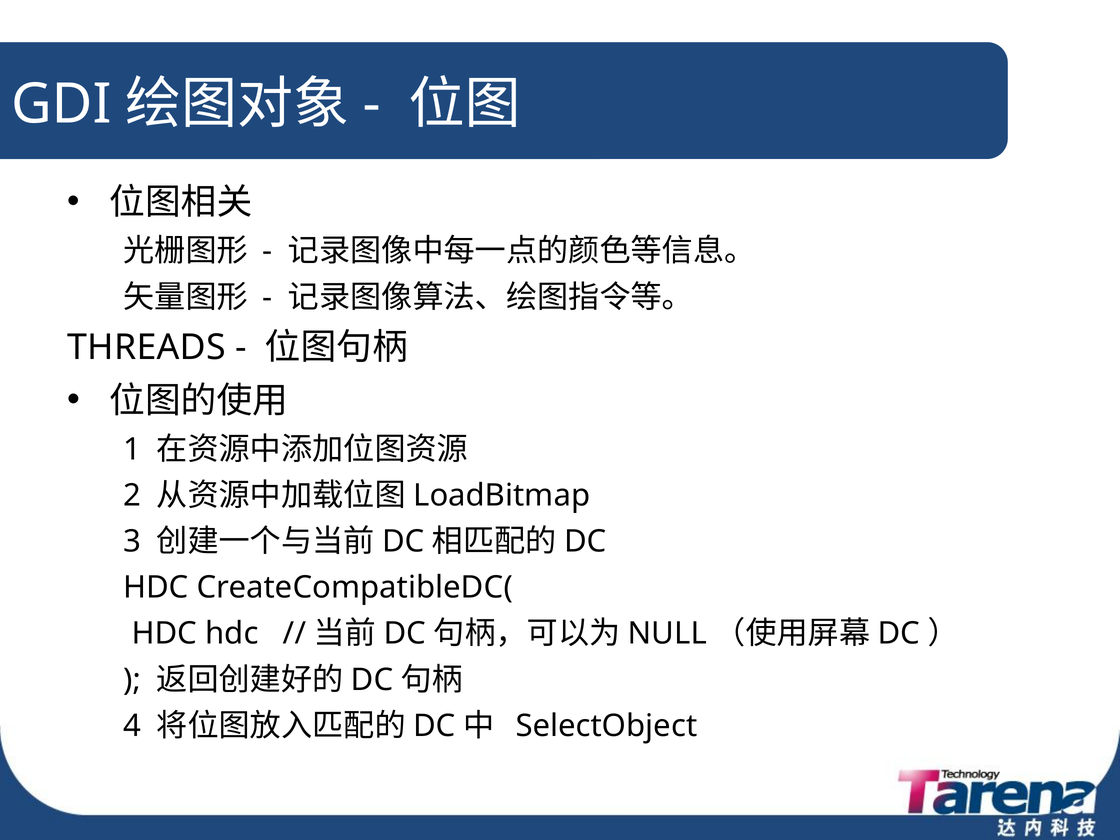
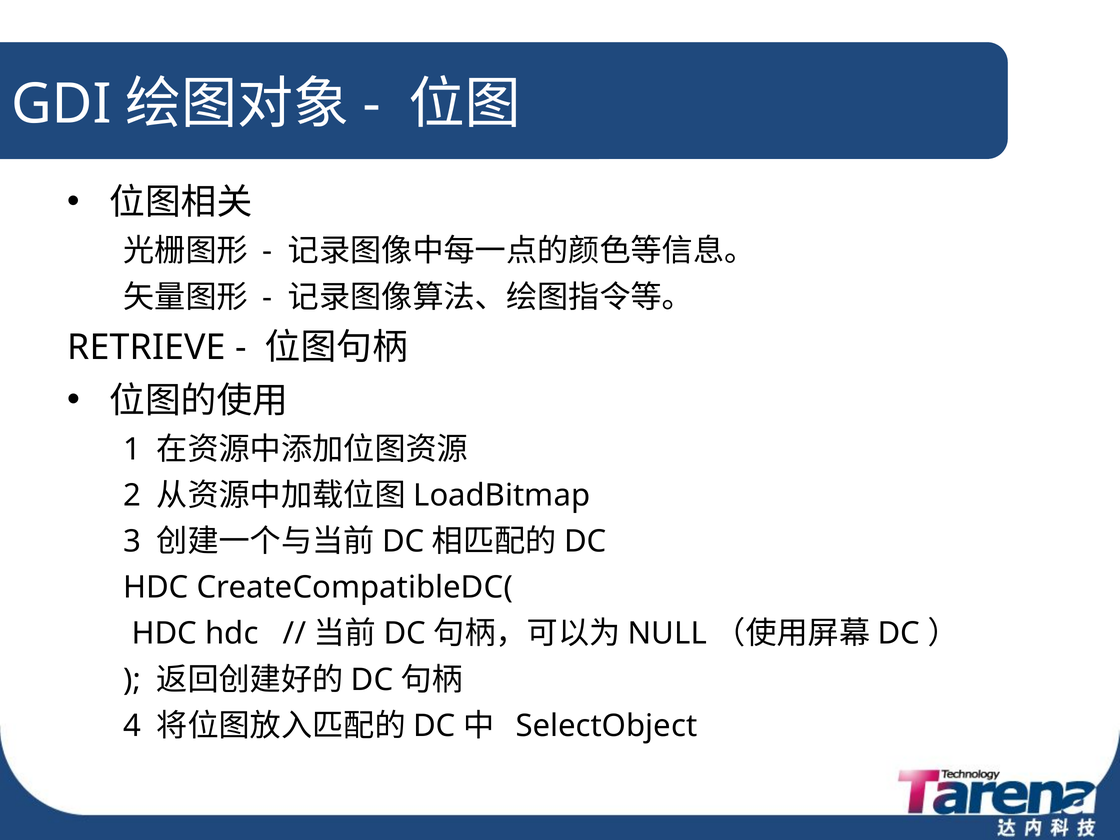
THREADS: THREADS -> RETRIEVE (146, 348)
